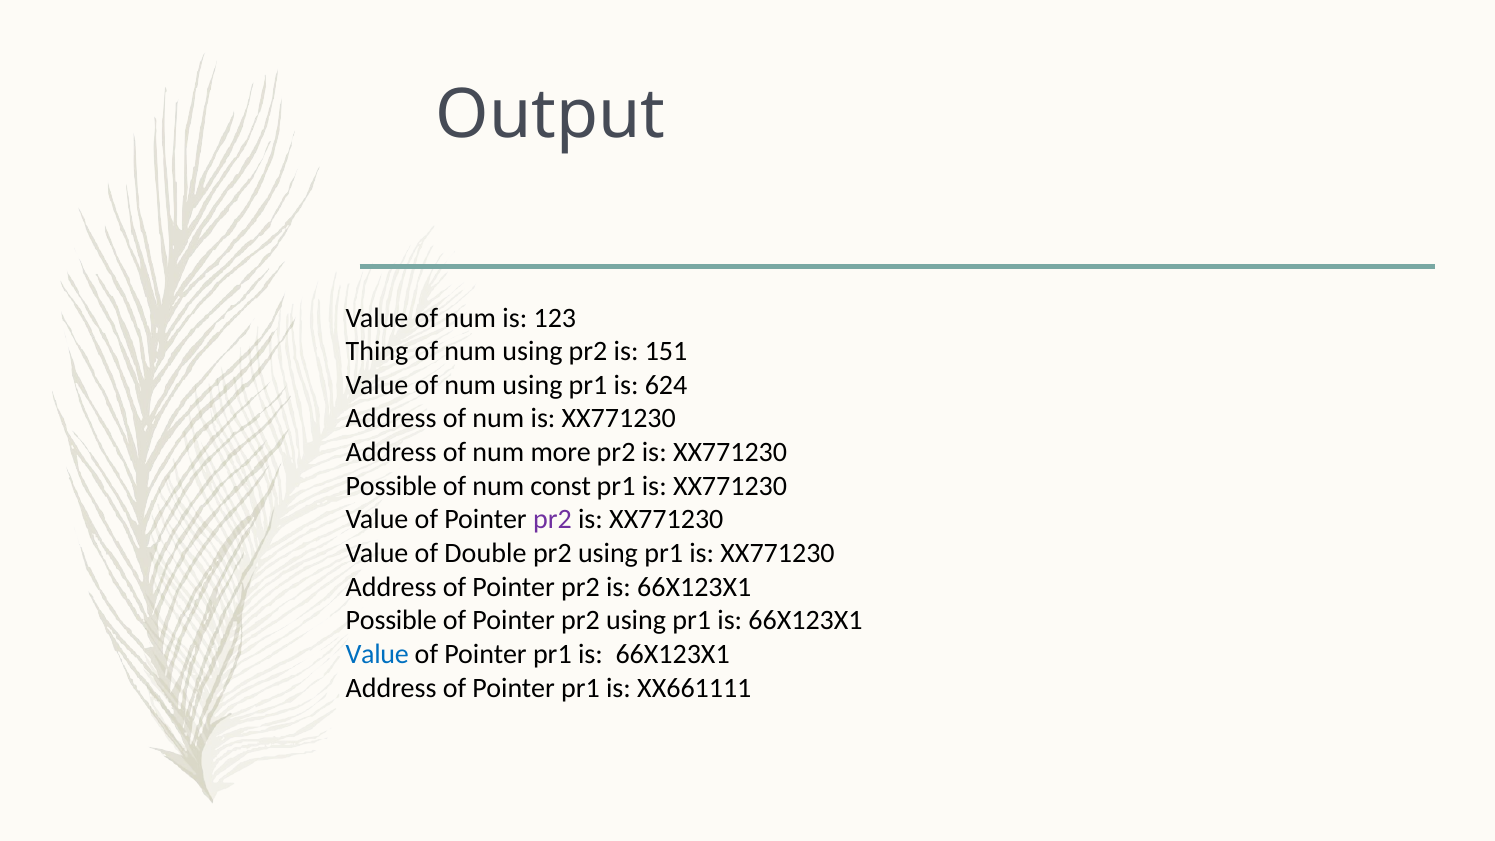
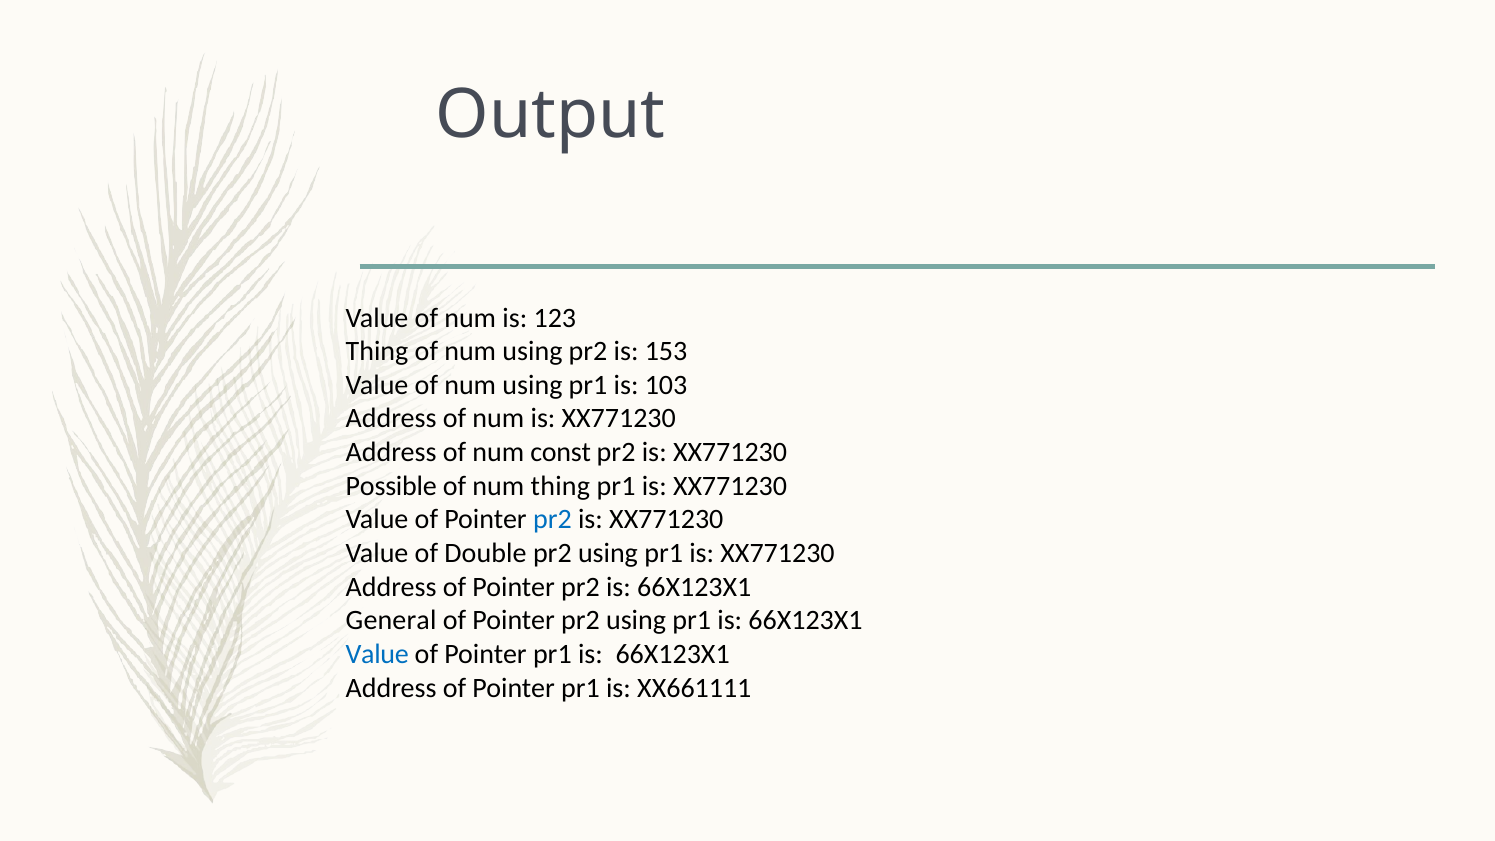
151: 151 -> 153 (666, 351)
624: 624 -> 103 (666, 385)
more: more -> const (561, 452)
num const: const -> thing (560, 486)
pr2 colour: purple -> blue (552, 520)
Possible: Possible -> General (391, 620)
